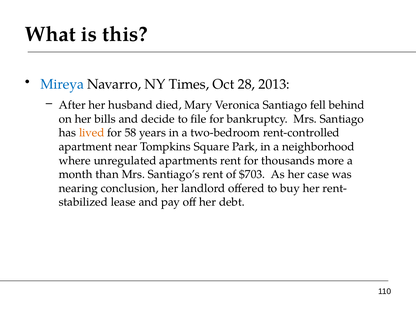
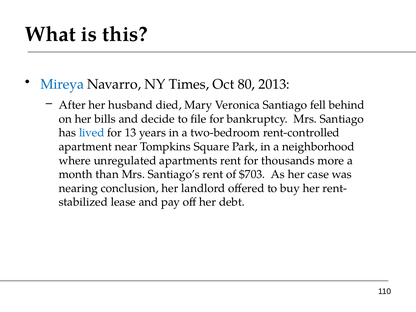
28: 28 -> 80 (246, 84)
lived colour: orange -> blue (92, 133)
58: 58 -> 13 (131, 133)
